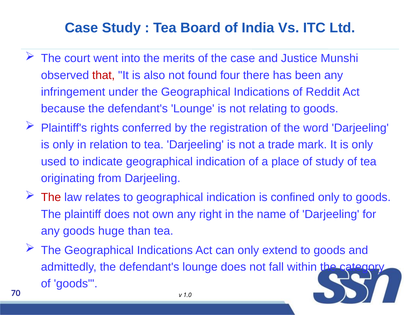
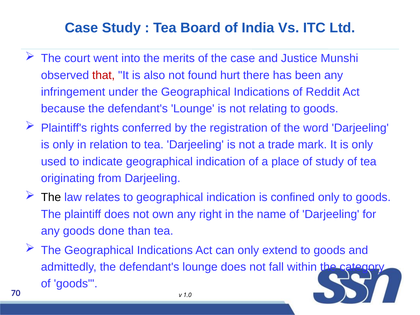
four: four -> hurt (230, 75)
The colour: red -> black (51, 197)
huge: huge -> done (111, 231)
